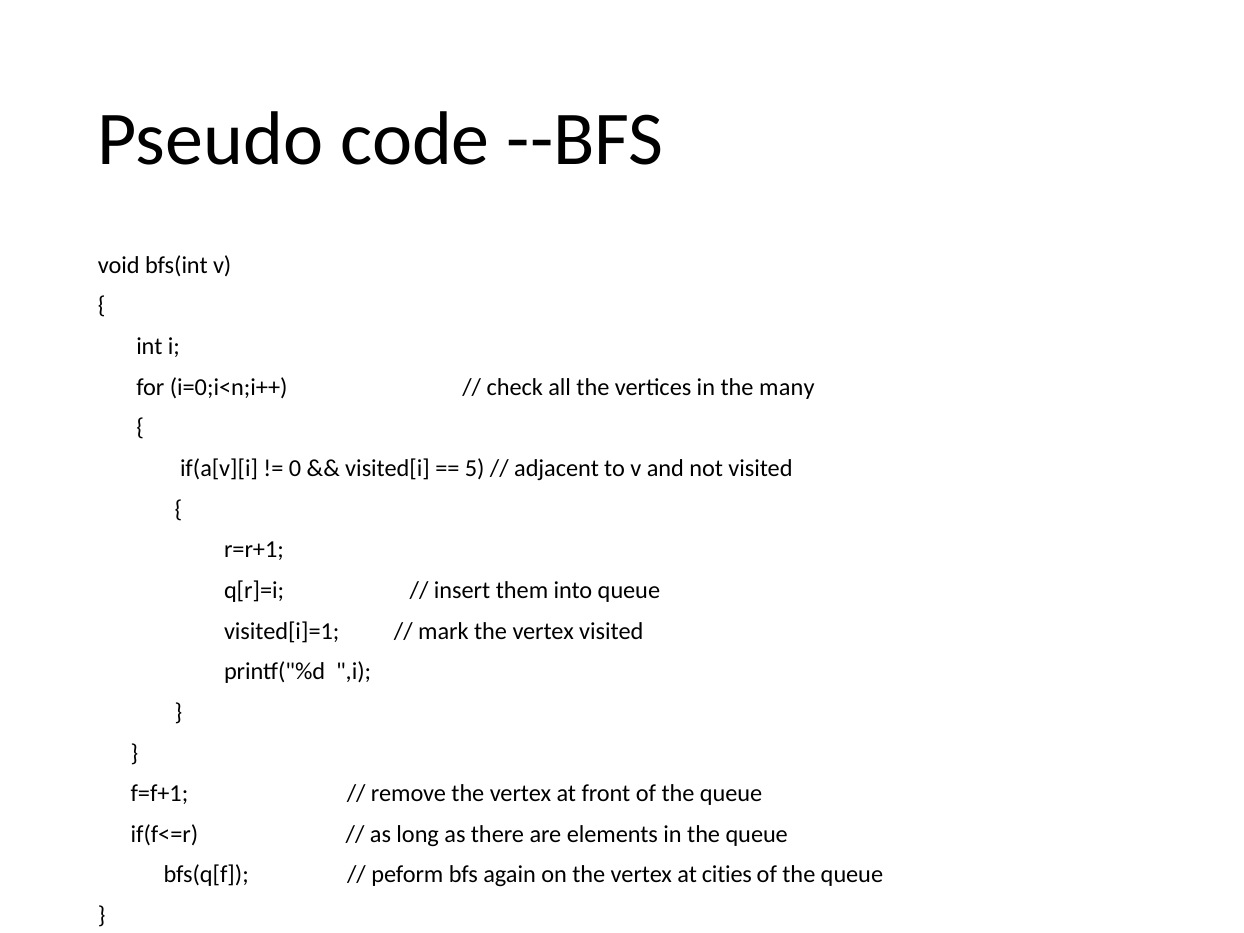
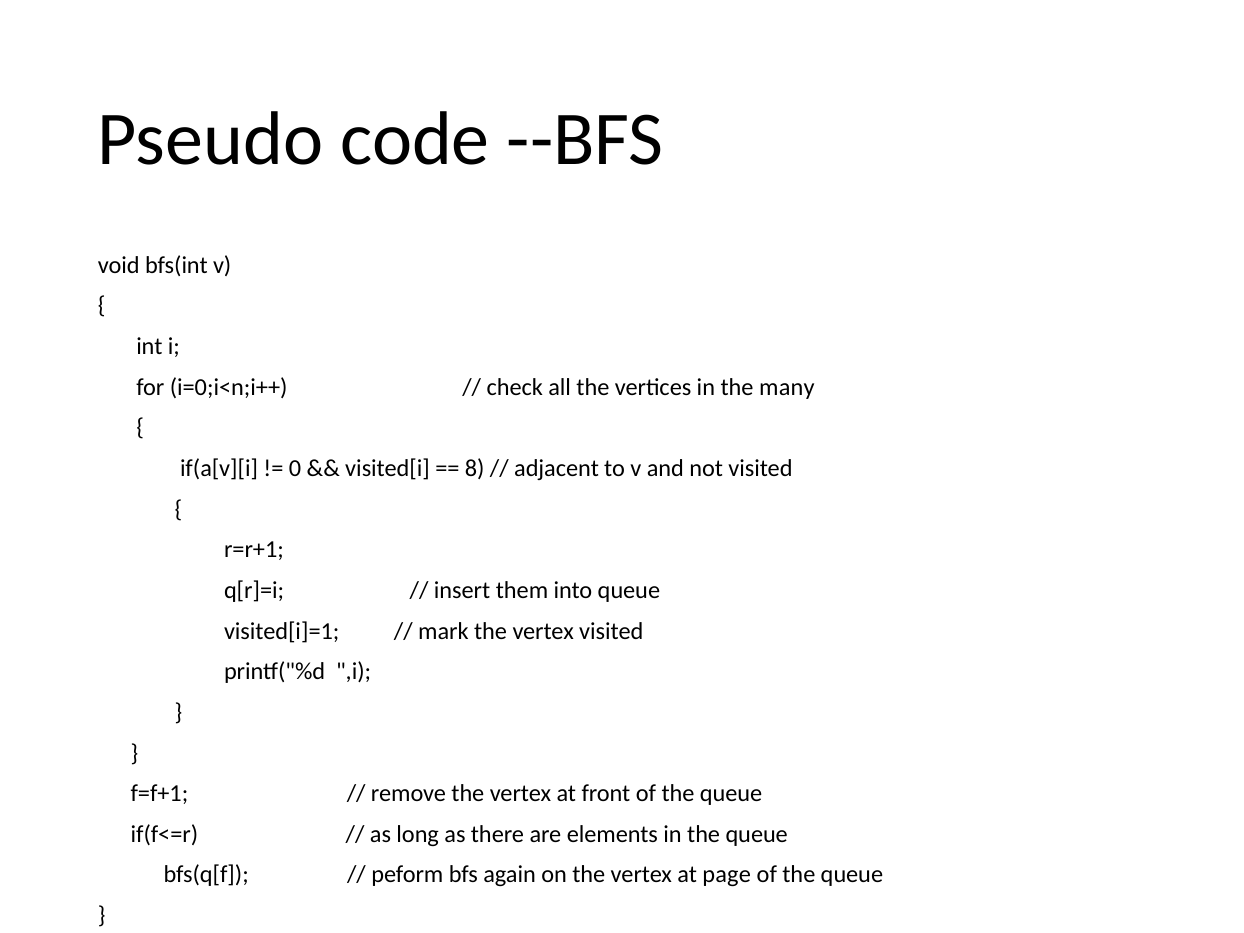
5: 5 -> 8 (475, 468)
cities: cities -> page (727, 875)
